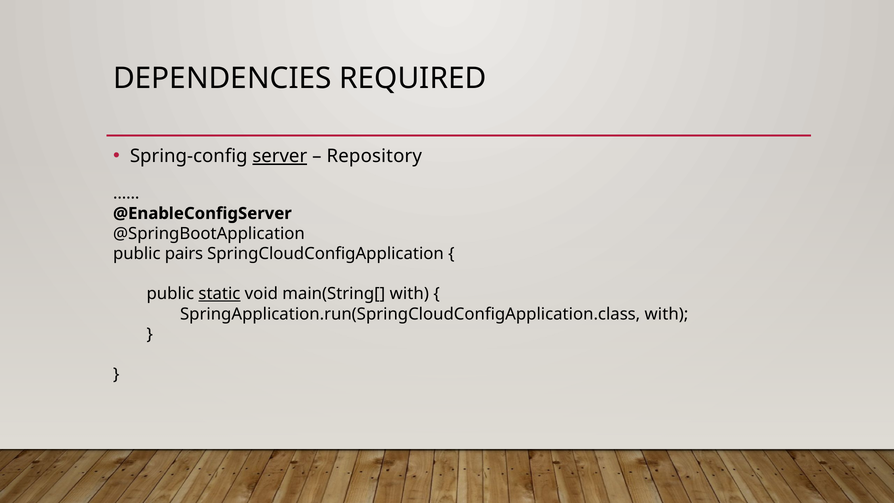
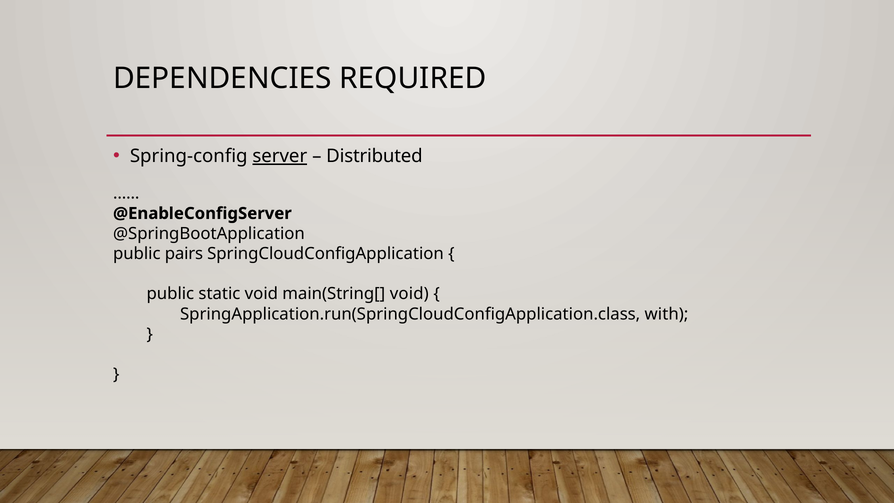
Repository: Repository -> Distributed (374, 156)
static underline: present -> none (219, 294)
main(String[ with: with -> void (409, 294)
